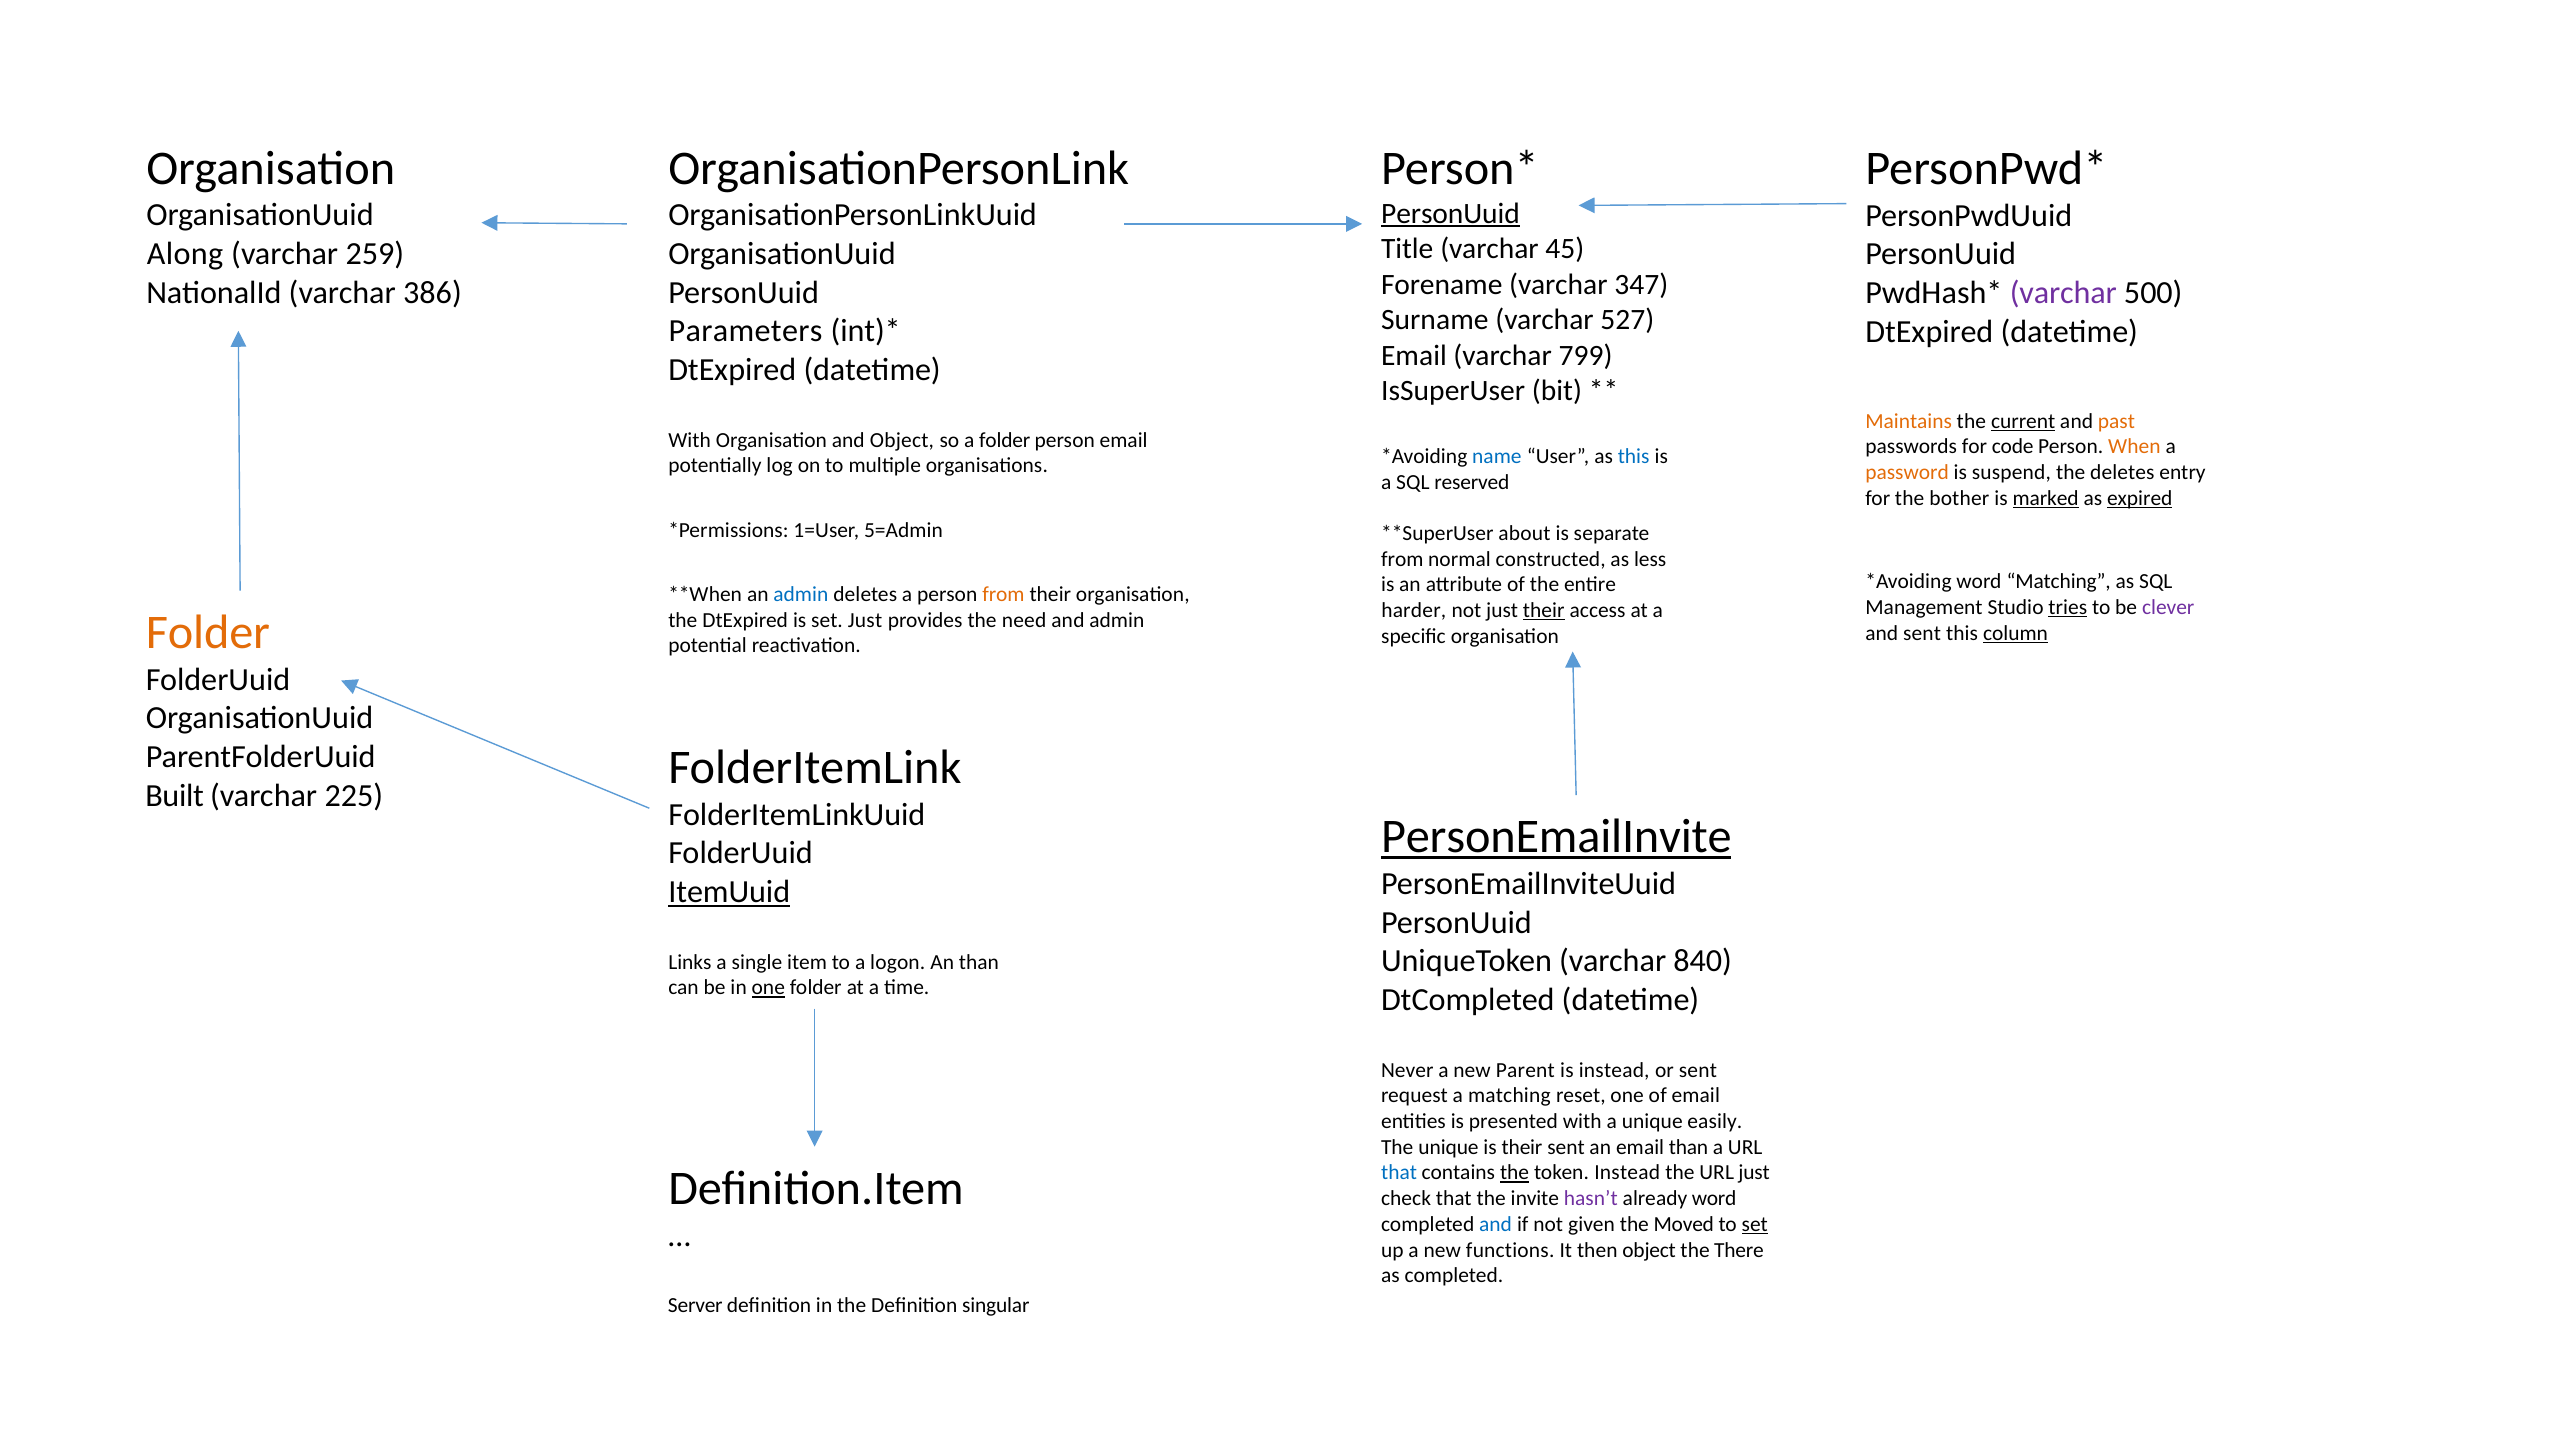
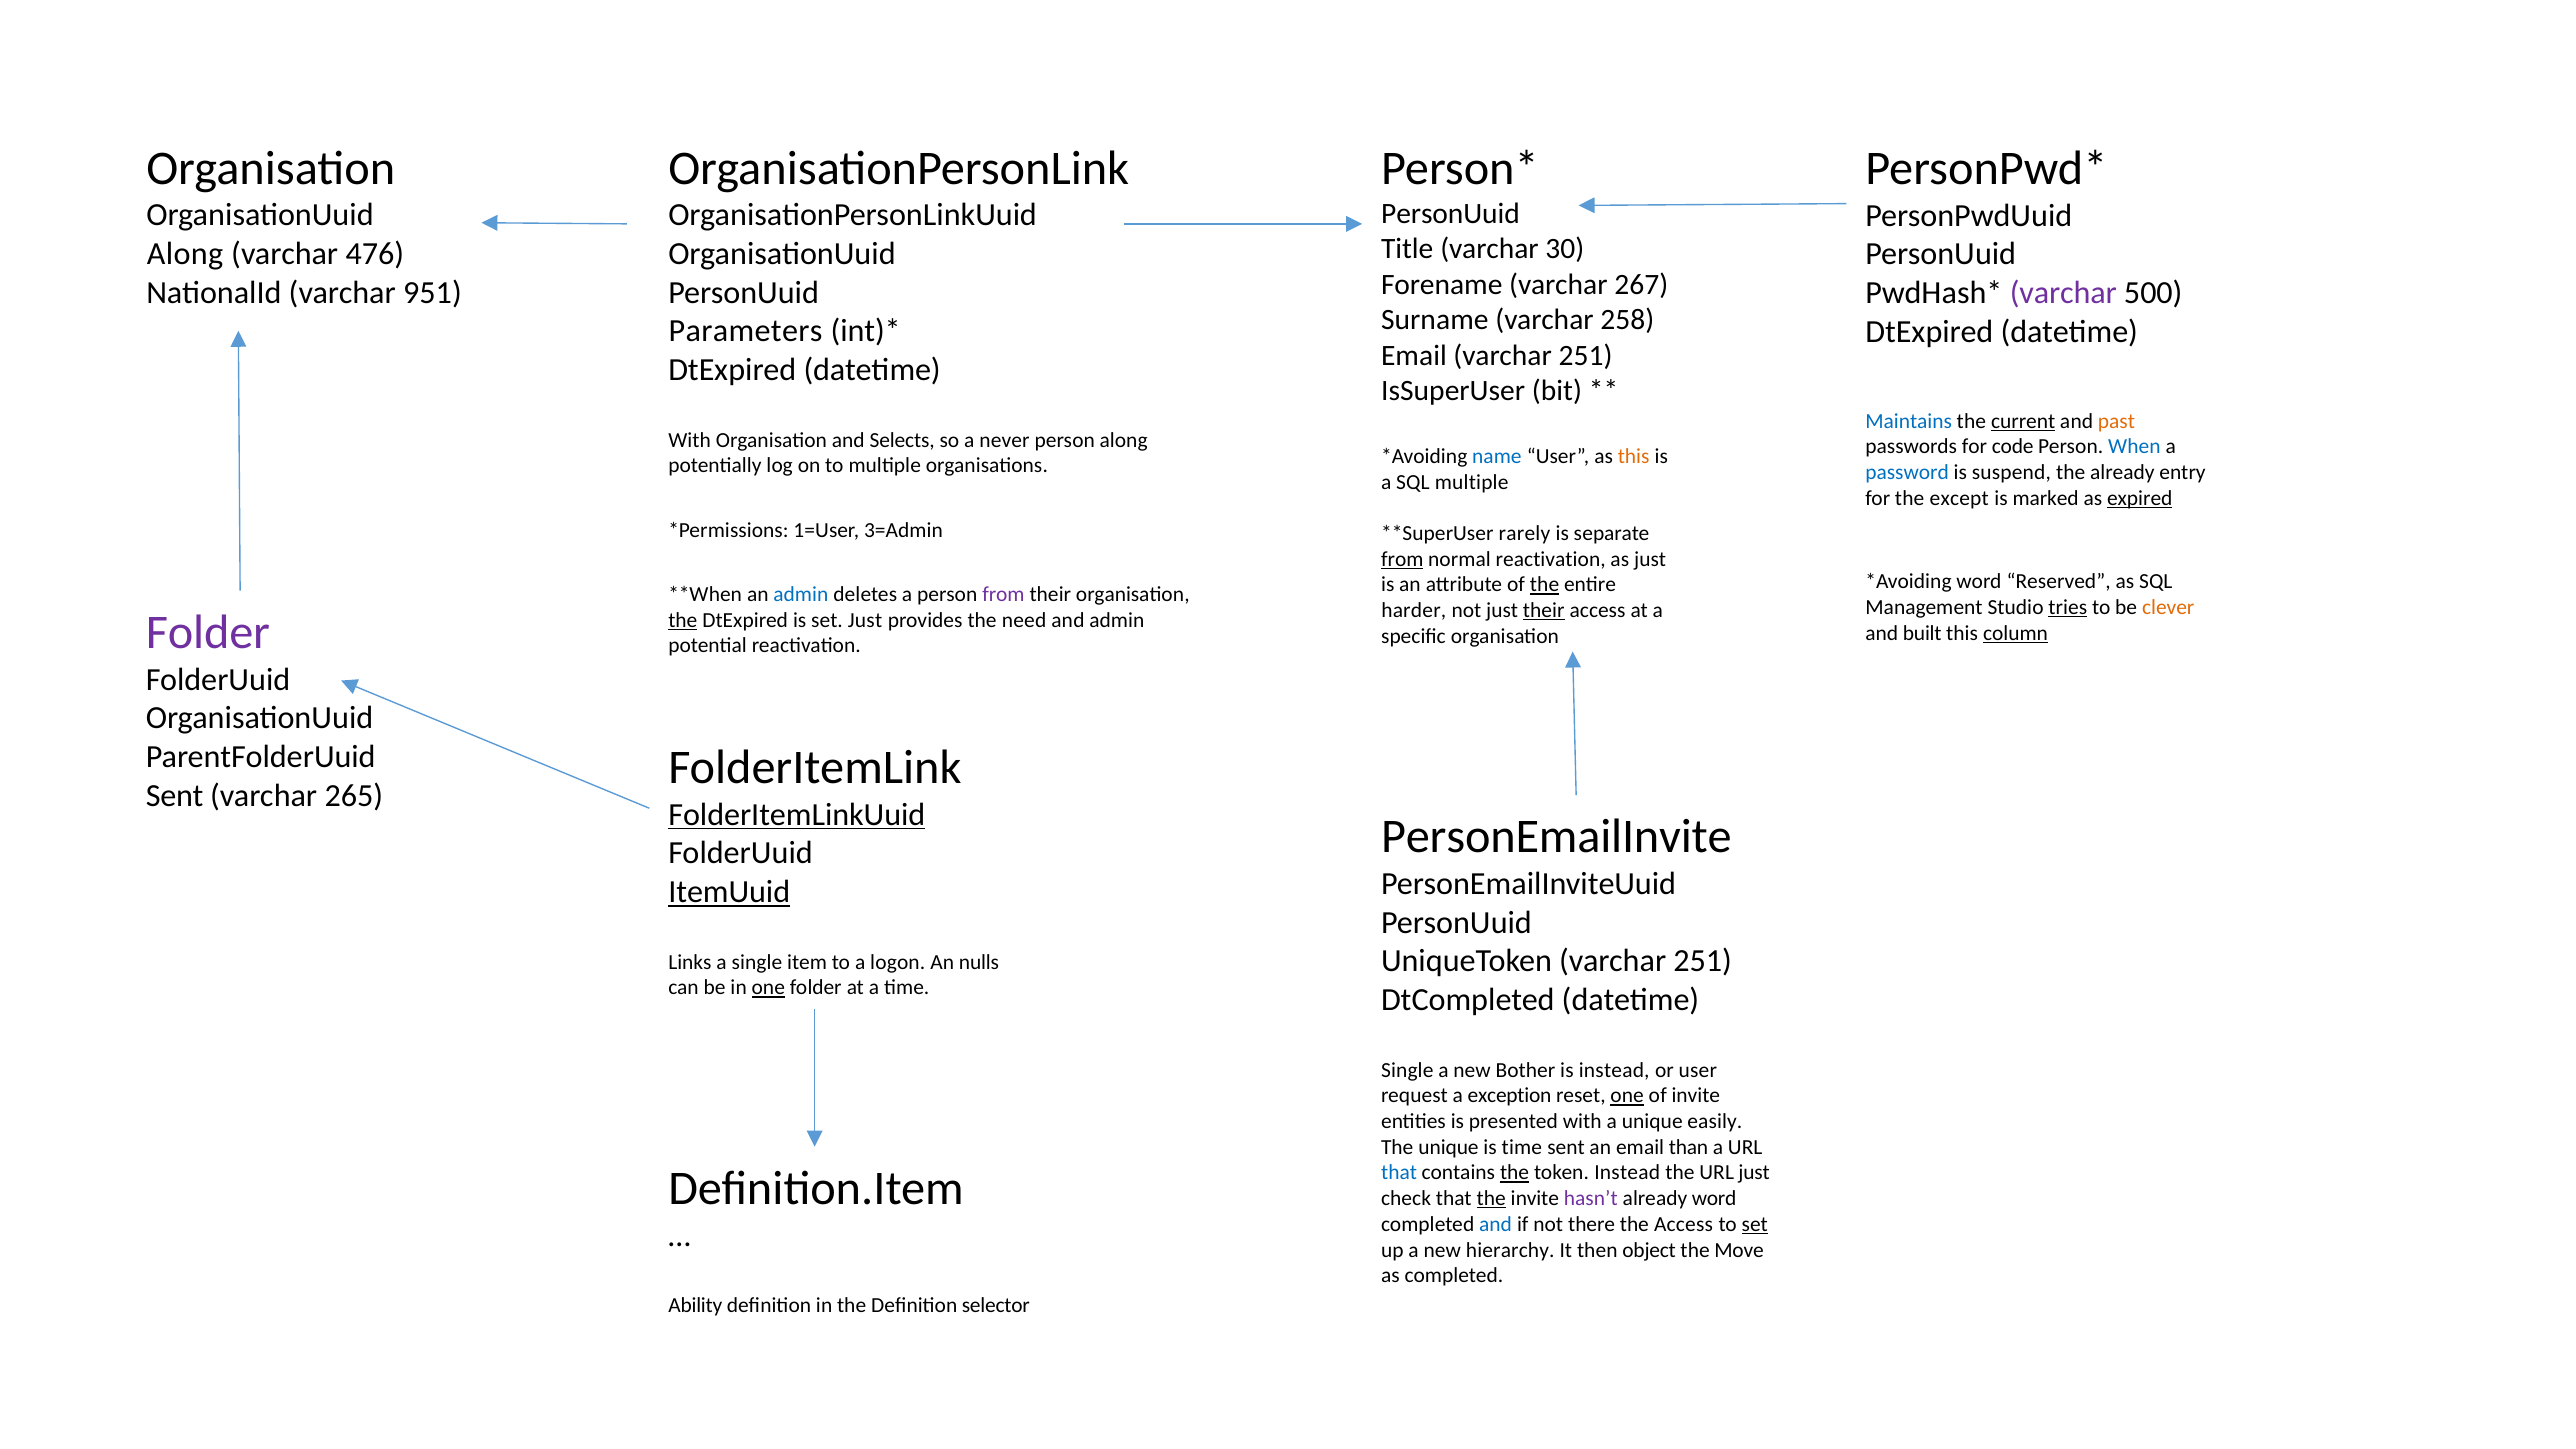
PersonUuid underline: present -> none (1450, 214)
45: 45 -> 30 (1565, 249)
259: 259 -> 476 (375, 254)
347: 347 -> 267 (1641, 284)
386: 386 -> 951 (432, 293)
527: 527 -> 258 (1627, 320)
Email varchar 799: 799 -> 251 (1586, 355)
Maintains colour: orange -> blue (1909, 421)
and Object: Object -> Selects (902, 440)
a folder: folder -> never (1005, 440)
person email: email -> along (1124, 440)
When colour: orange -> blue (2134, 447)
this colour: blue -> orange (1634, 456)
password colour: orange -> blue (1907, 472)
the deletes: deletes -> already (2122, 472)
SQL reserved: reserved -> multiple (1472, 482)
bother: bother -> except (1959, 498)
marked underline: present -> none (2046, 498)
5=Admin: 5=Admin -> 3=Admin (903, 530)
about: about -> rarely (1524, 533)
from underline: none -> present (1402, 559)
normal constructed: constructed -> reactivation (1551, 559)
as less: less -> just (1650, 559)
word Matching: Matching -> Reserved (2059, 582)
the underline: none -> present (1545, 585)
from colour: orange -> purple (1003, 594)
clever colour: purple -> orange (2168, 607)
the underline: none -> present (683, 620)
Folder colour: orange -> purple (208, 633)
and sent: sent -> built (1922, 633)
Built: Built -> Sent (175, 796)
225: 225 -> 265 (354, 796)
FolderItemLinkUuid underline: none -> present (797, 815)
PersonEmailInvite underline: present -> none (1556, 837)
UniqueToken varchar 840: 840 -> 251 (1703, 961)
An than: than -> nulls (979, 962)
Never: Never -> Single (1407, 1070)
Parent: Parent -> Bother (1525, 1070)
or sent: sent -> user (1698, 1070)
a matching: matching -> exception (1510, 1096)
one underline: none -> present (1627, 1096)
of email: email -> invite (1696, 1096)
is their: their -> time (1522, 1147)
the underline: none -> present (1491, 1199)
given: given -> there (1592, 1224)
the Moved: Moved -> Access (1684, 1224)
functions: functions -> hierarchy (1510, 1250)
There: There -> Move (1739, 1250)
Server: Server -> Ability (695, 1306)
singular: singular -> selector (996, 1306)
